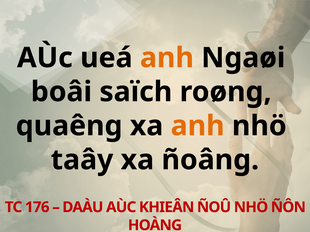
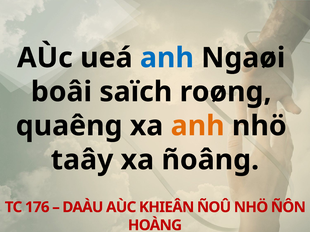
anh colour: orange -> blue (167, 58)
